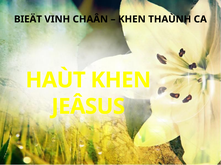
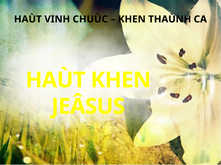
BIEÄT: BIEÄT -> HAÙT (28, 19)
CHAÂN: CHAÂN -> CHUÙC (90, 19)
